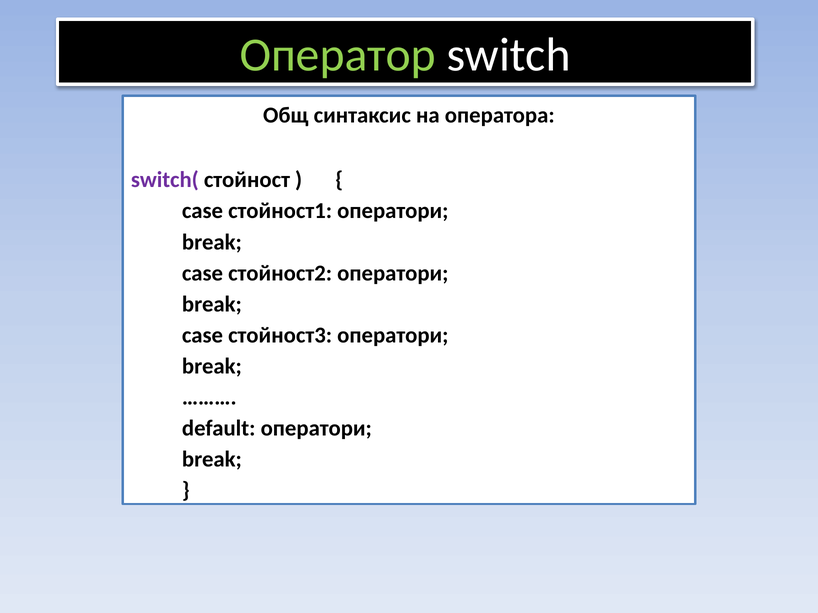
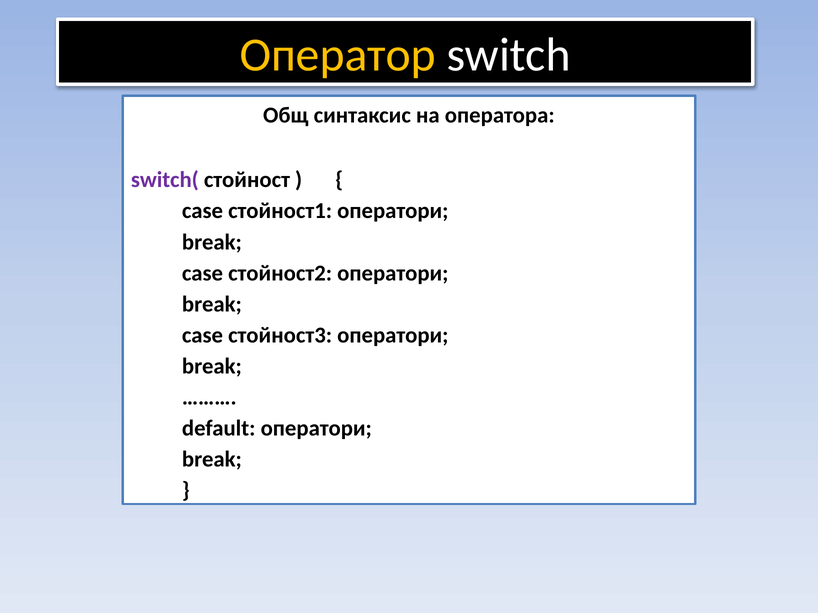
Оператор colour: light green -> yellow (338, 55)
